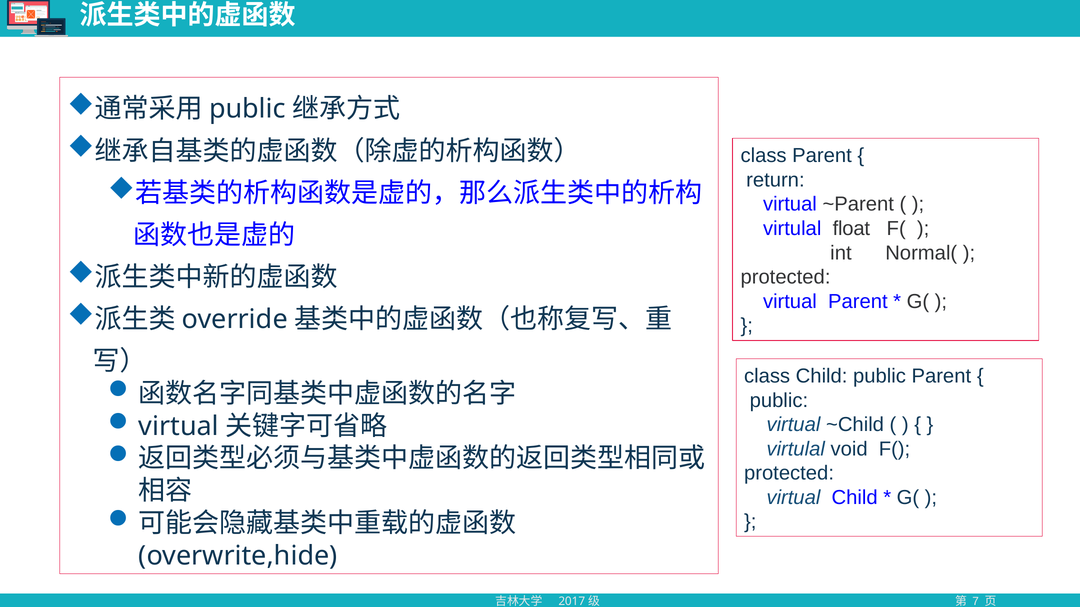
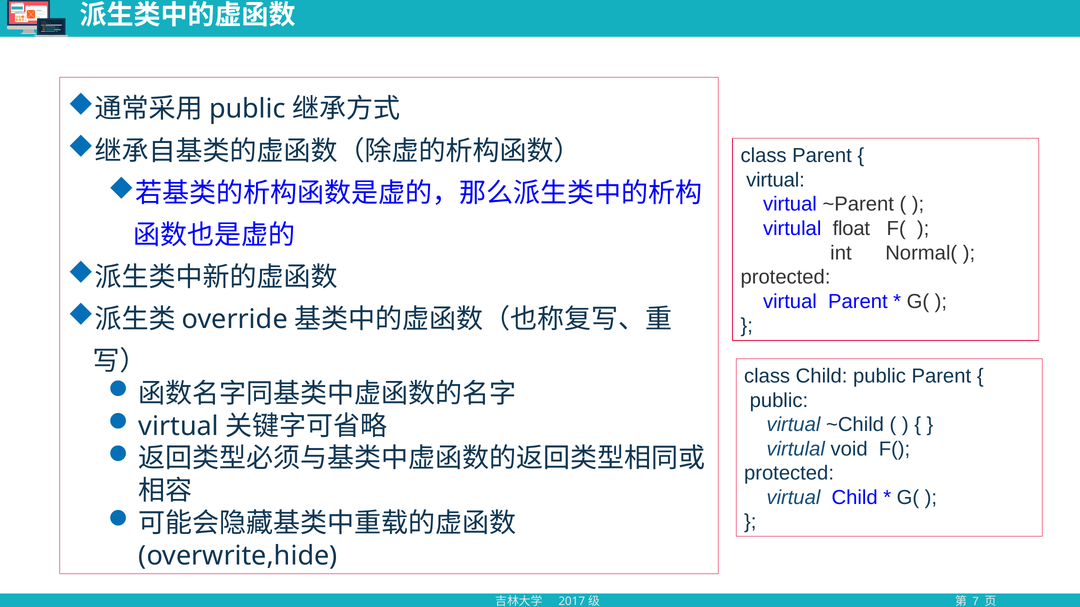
return: return -> virtual (775, 180)
